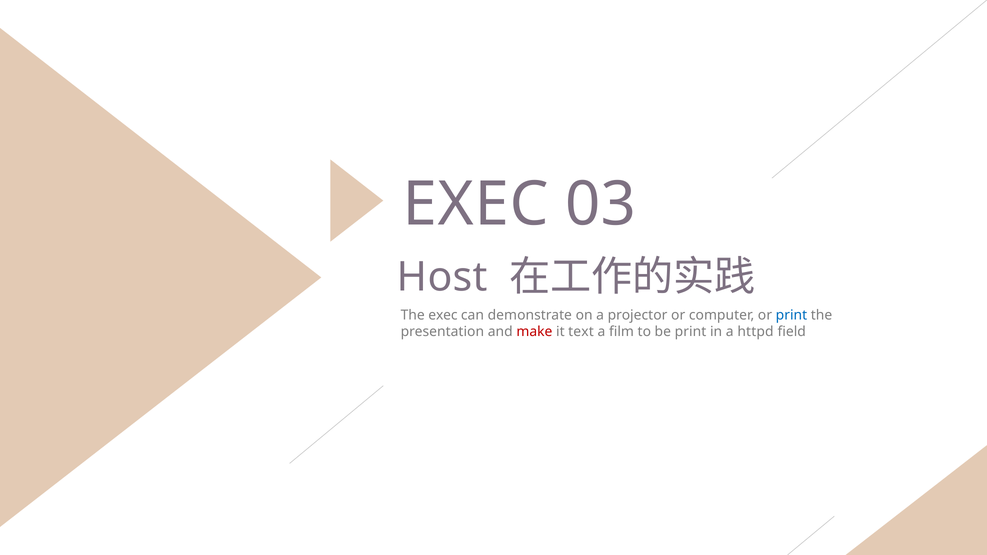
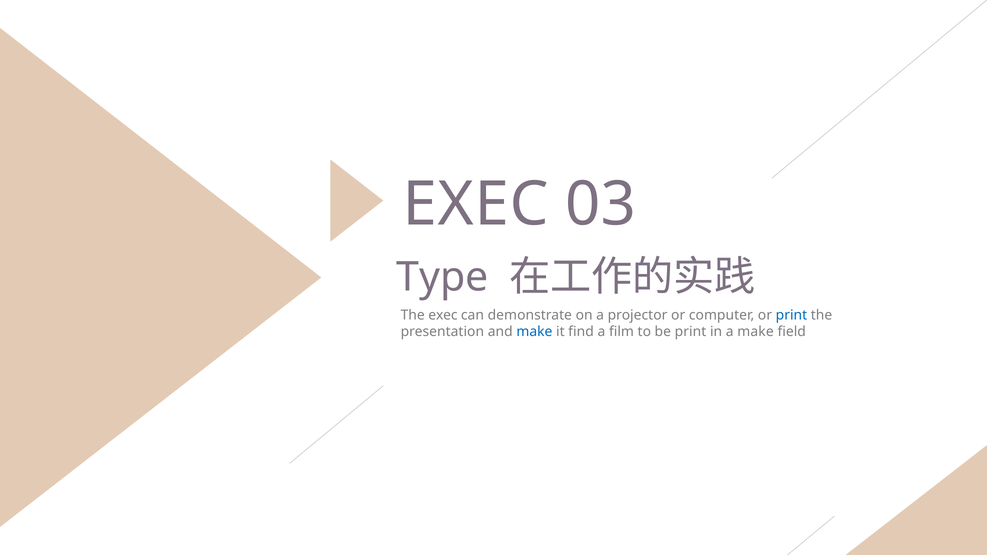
Host: Host -> Type (442, 277)
make colour: red -> blue (534, 332)
text: text -> find (581, 332)
a httpd: httpd -> make (756, 332)
